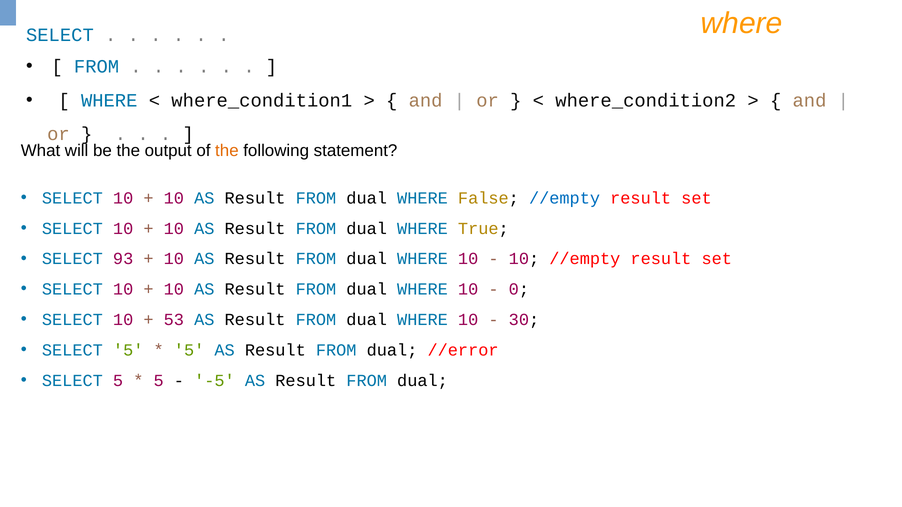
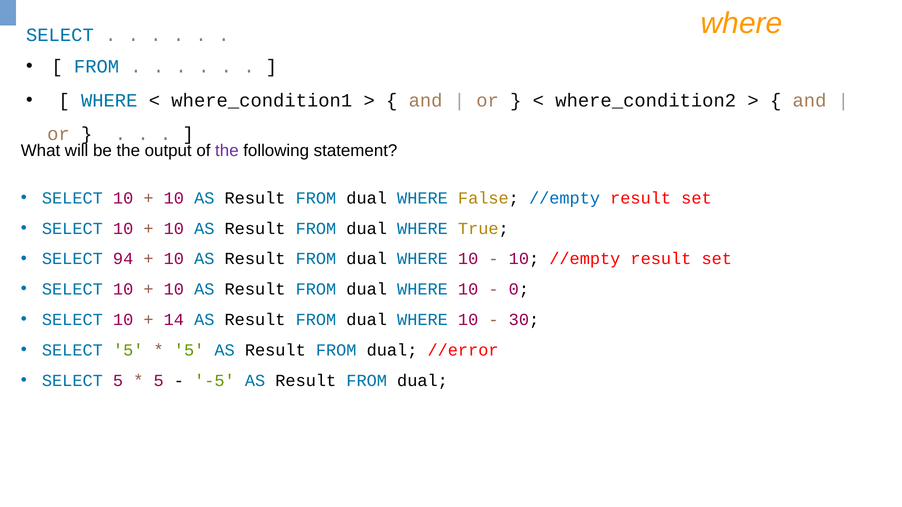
the colour: orange -> purple (227, 151)
93: 93 -> 94 (123, 259)
53: 53 -> 14 (174, 320)
